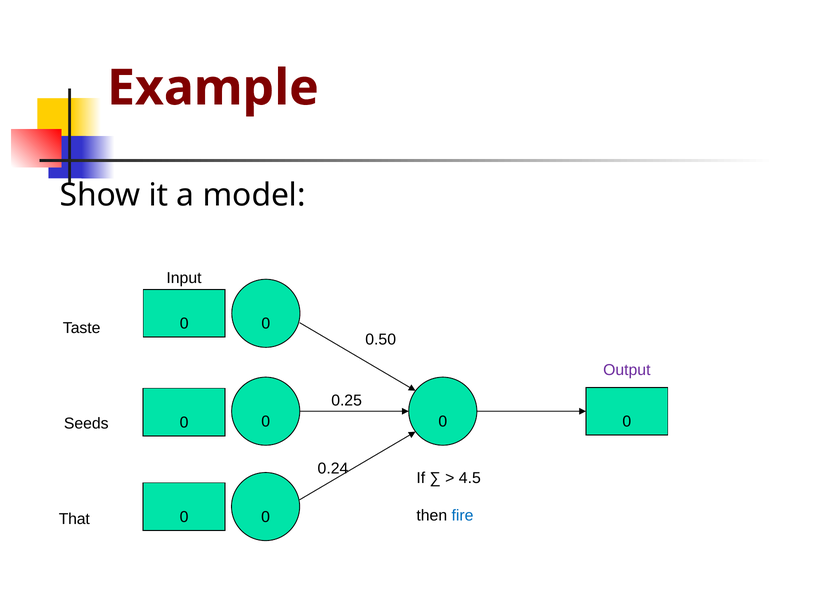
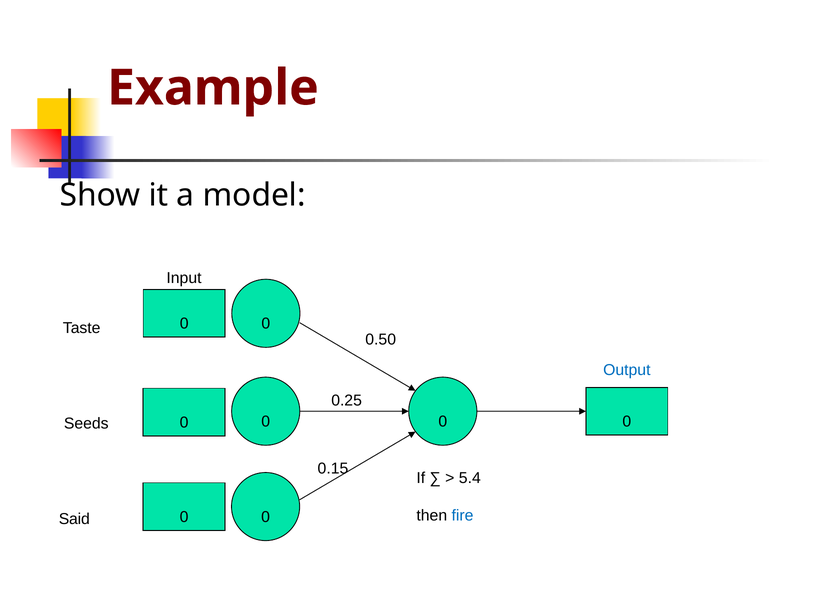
Output colour: purple -> blue (627, 370)
0.24: 0.24 -> 0.15 (333, 469)
4.5: 4.5 -> 5.4 (470, 479)
That: That -> Said (74, 519)
